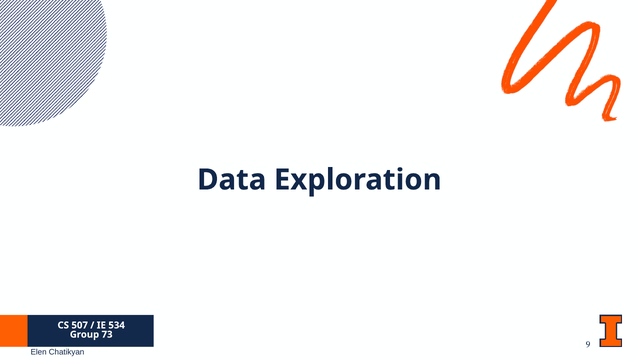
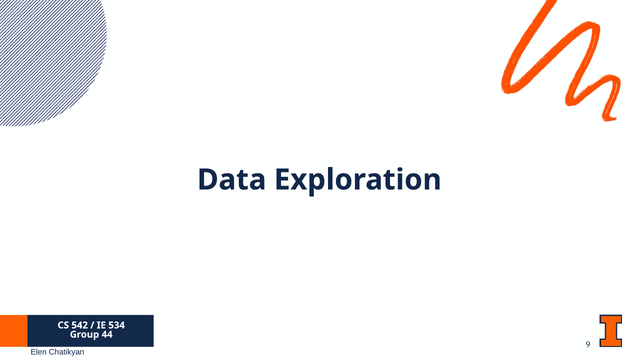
507: 507 -> 542 (80, 325)
73: 73 -> 44 (107, 334)
